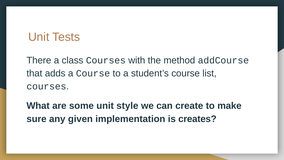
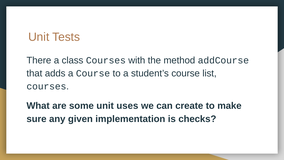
style: style -> uses (127, 106)
creates: creates -> checks (197, 119)
